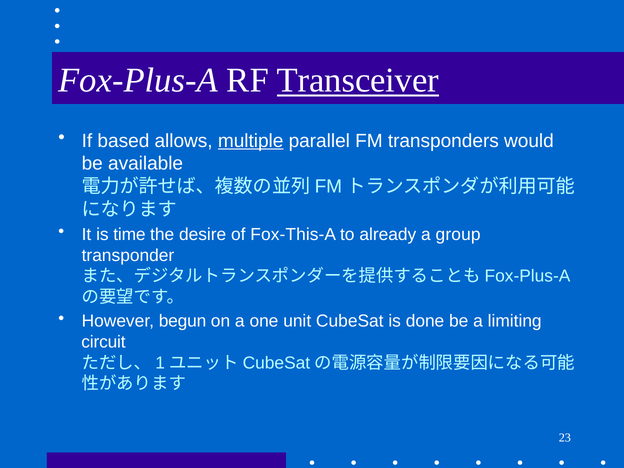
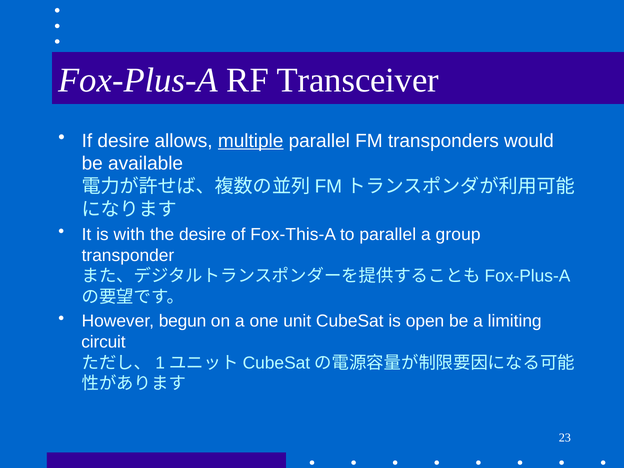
Transceiver underline: present -> none (358, 80)
If based: based -> desire (123, 141)
time: time -> with (129, 235)
to already: already -> parallel (388, 235)
done: done -> open (425, 321)
